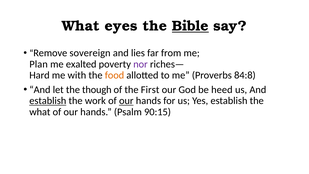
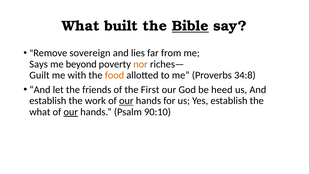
eyes: eyes -> built (121, 26)
Plan: Plan -> Says (39, 64)
exalted: exalted -> beyond (81, 64)
nor colour: purple -> orange (140, 64)
Hard: Hard -> Guilt (39, 75)
84:8: 84:8 -> 34:8 (245, 75)
though: though -> friends (97, 90)
establish underline: present -> none (48, 101)
our underline: none -> present (71, 112)
90:15: 90:15 -> 90:10 (158, 112)
